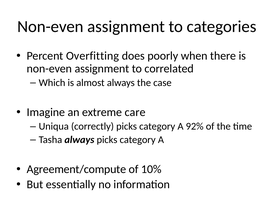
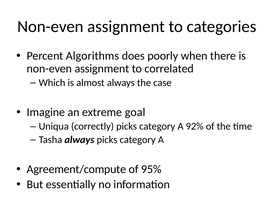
Overfitting: Overfitting -> Algorithms (93, 56)
care: care -> goal (135, 112)
10%: 10% -> 95% (151, 169)
